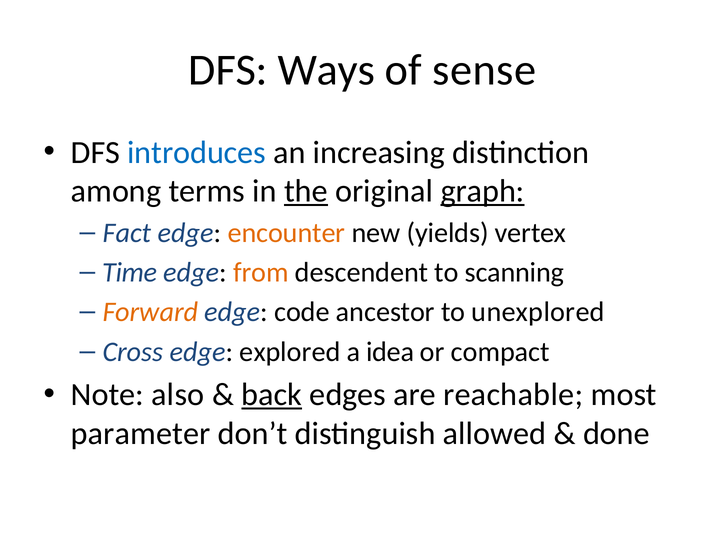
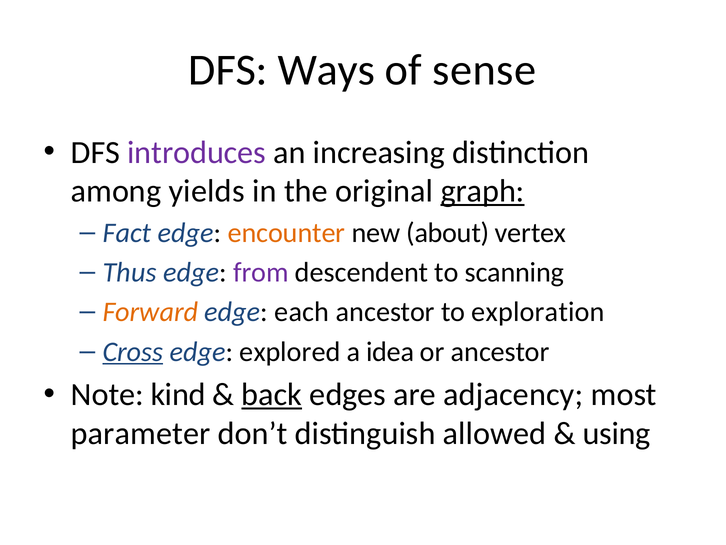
introduces colour: blue -> purple (197, 152)
terms: terms -> yields (207, 191)
the underline: present -> none (306, 191)
yields: yields -> about (448, 233)
Time: Time -> Thus (130, 272)
from colour: orange -> purple (261, 272)
code: code -> each (302, 312)
unexplored: unexplored -> exploration (538, 312)
Cross underline: none -> present (133, 351)
or compact: compact -> ancestor (500, 351)
also: also -> kind (178, 394)
reachable: reachable -> adjacency (513, 394)
done: done -> using (616, 433)
